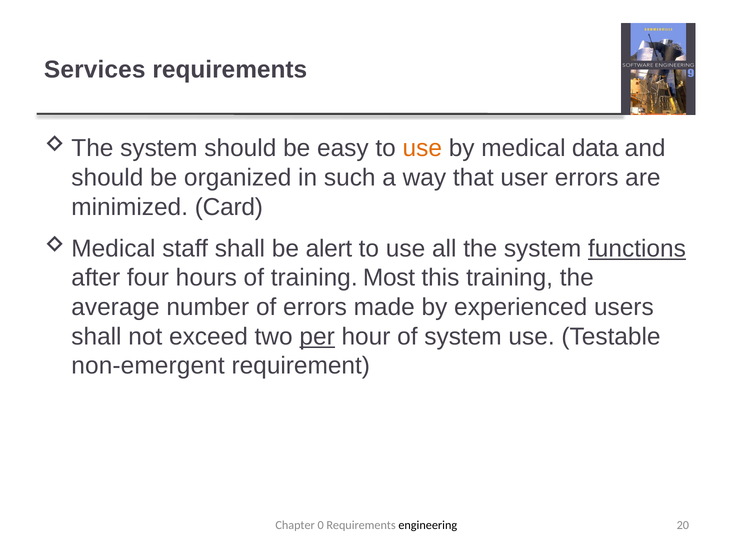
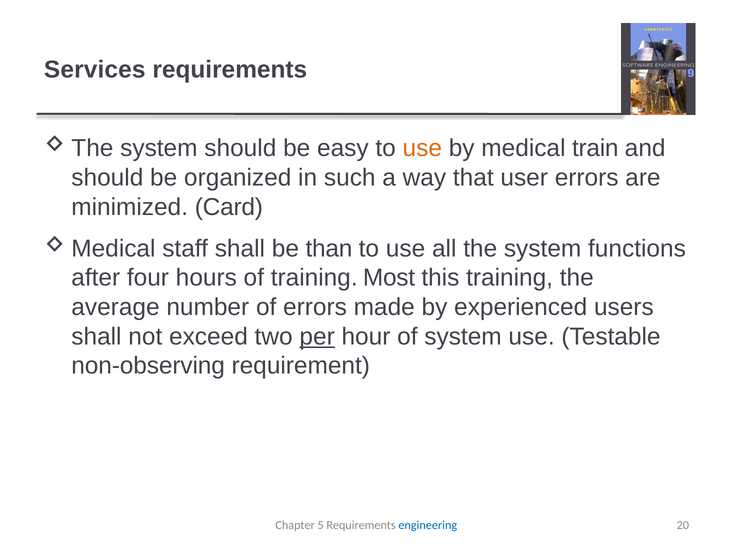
data: data -> train (595, 148)
alert: alert -> than (329, 248)
functions underline: present -> none (637, 248)
non-emergent: non-emergent -> non-observing (148, 366)
0: 0 -> 5 (321, 525)
engineering colour: black -> blue (428, 525)
